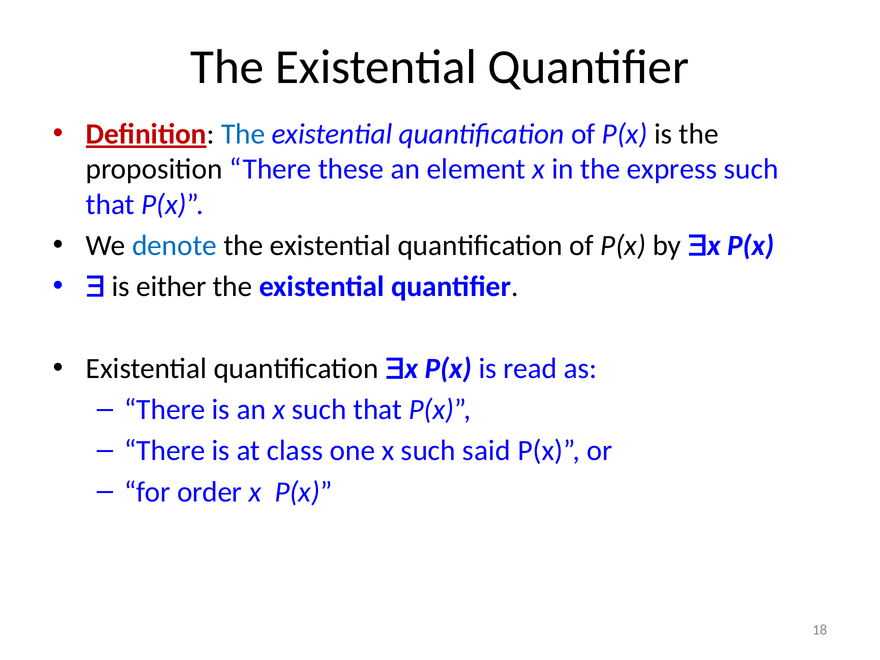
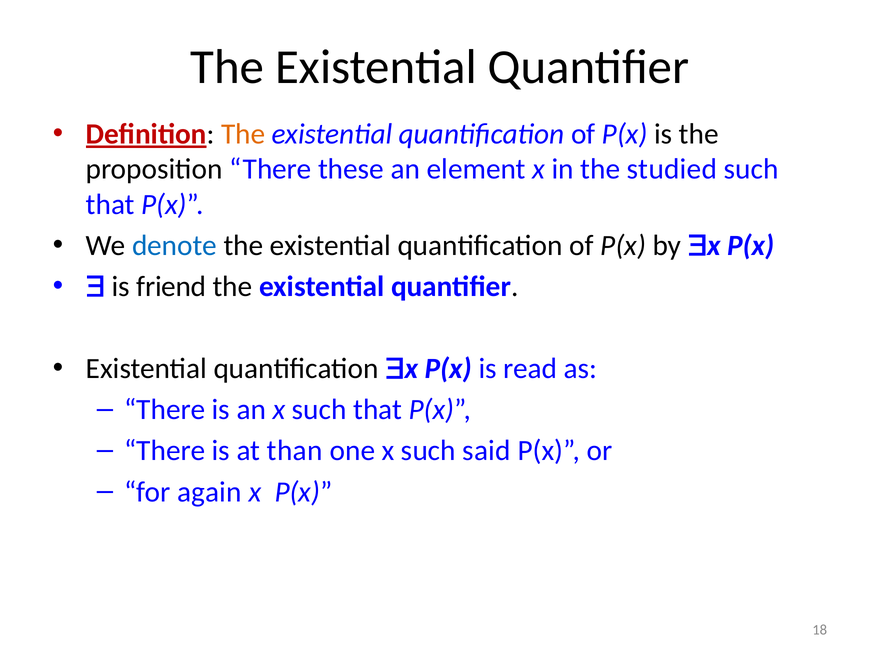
The colour: blue -> orange (243, 134)
express: express -> studied (672, 169)
either: either -> friend (171, 287)
class: class -> than (295, 451)
order: order -> again (209, 492)
